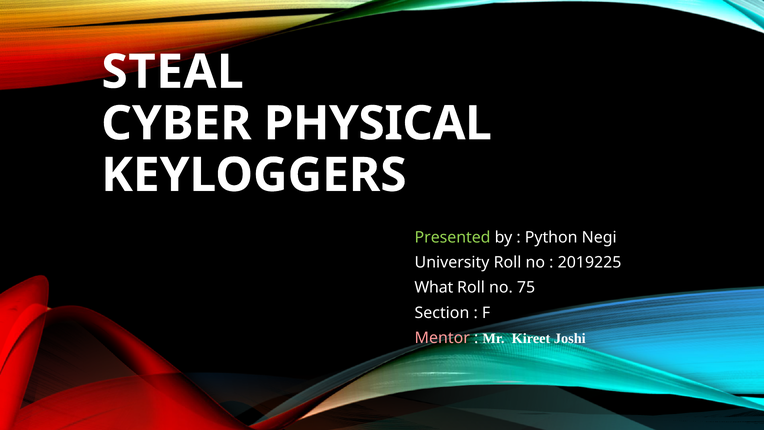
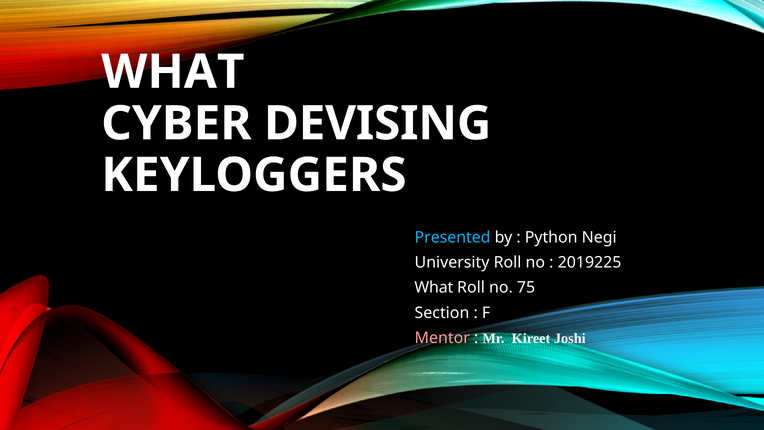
STEAL: STEAL -> WHAT (173, 72)
PHYSICAL: PHYSICAL -> DEVISING (378, 124)
Presented colour: light green -> light blue (453, 237)
